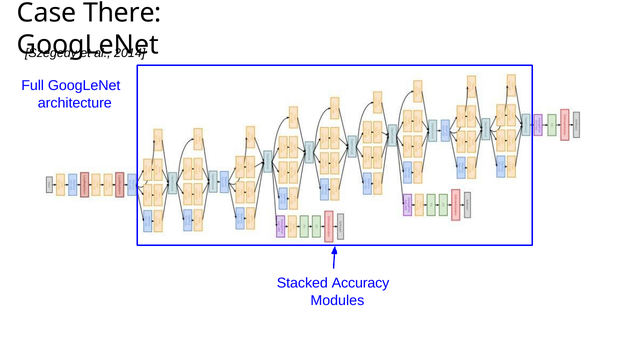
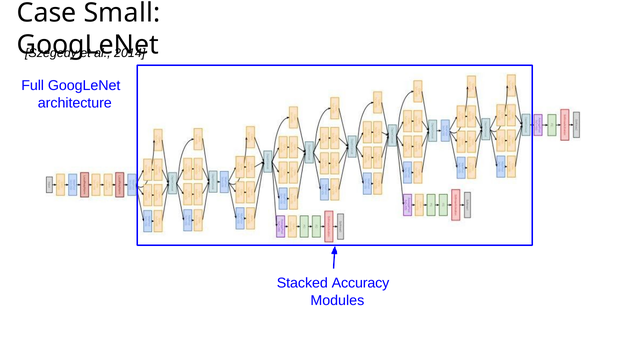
There: There -> Small (122, 13)
